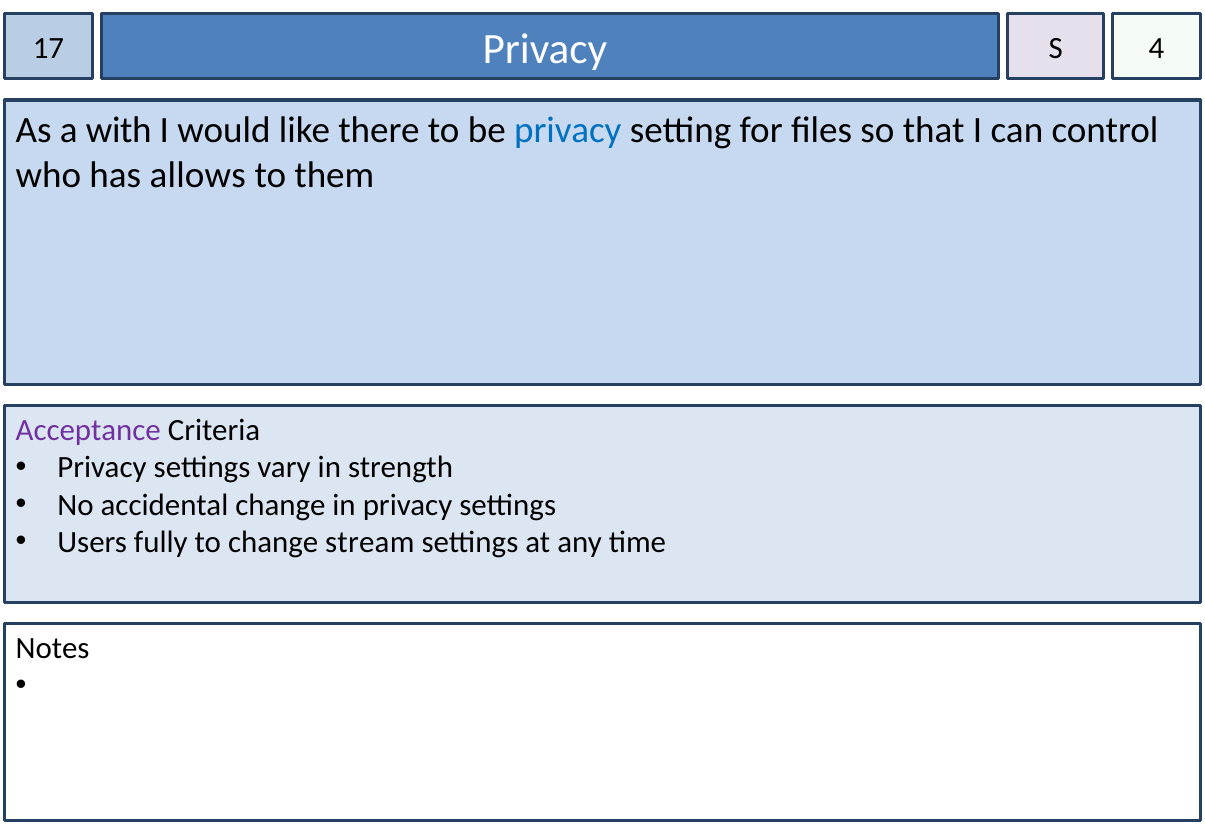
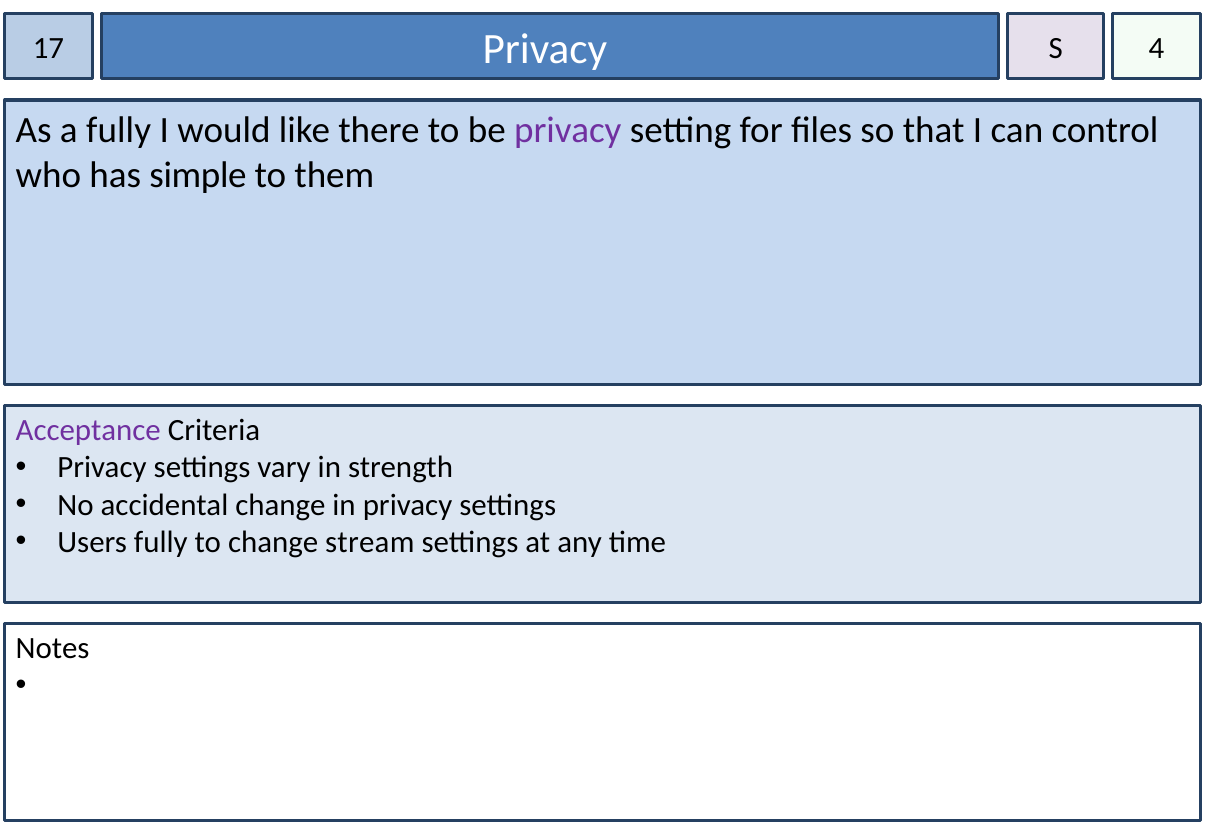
a with: with -> fully (119, 130)
privacy colour: blue -> purple (568, 130)
allows: allows -> simple (198, 175)
